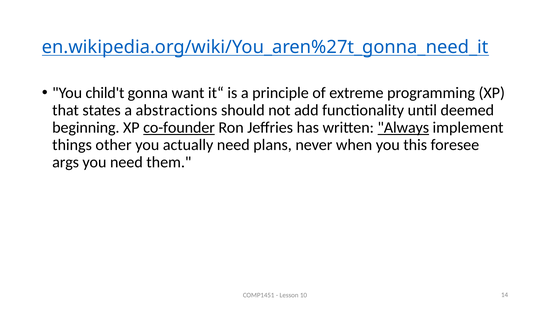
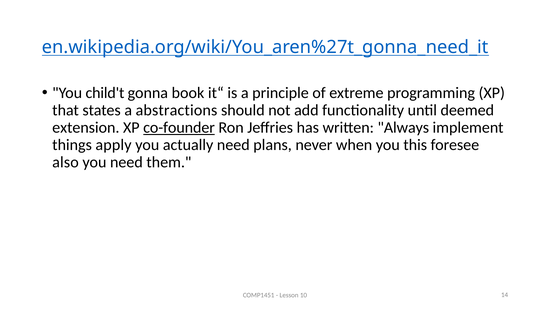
want: want -> book (188, 93)
beginning: beginning -> extension (86, 128)
Always underline: present -> none (403, 128)
other: other -> apply (114, 145)
args: args -> also (65, 162)
